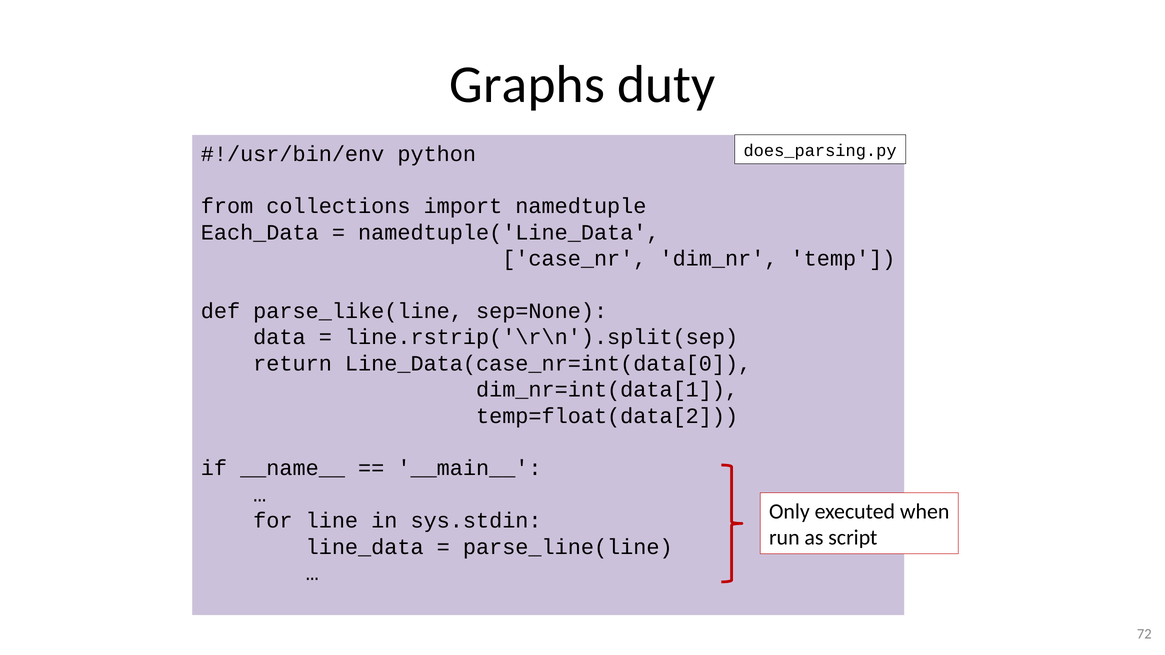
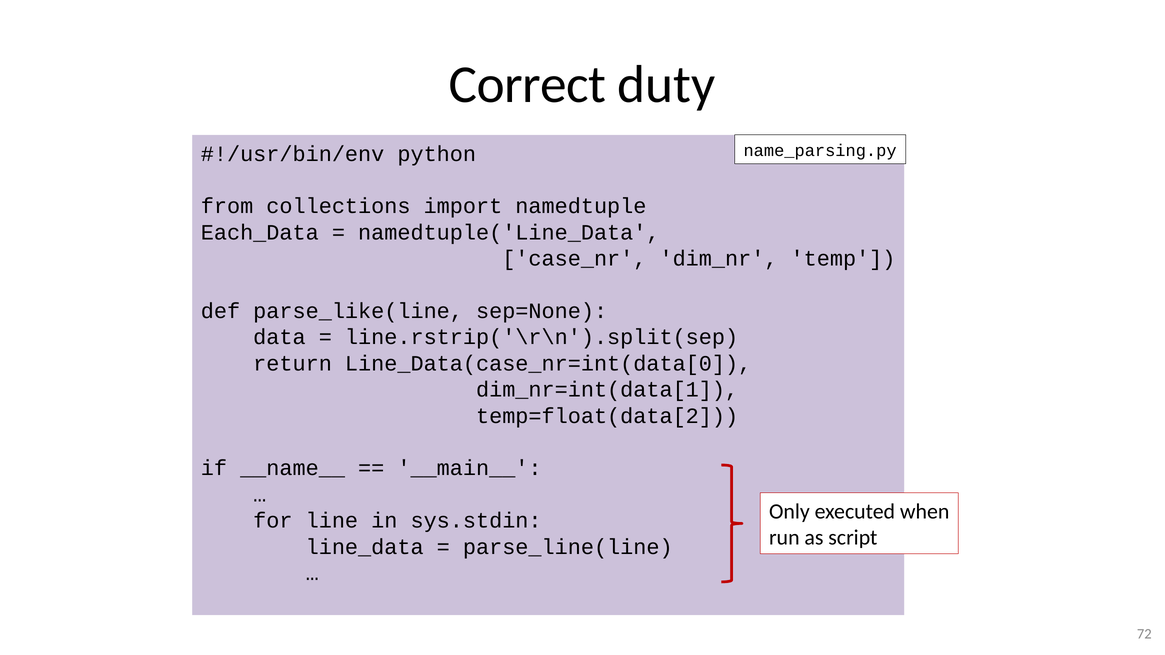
Graphs: Graphs -> Correct (527, 85)
does_parsing.py: does_parsing.py -> name_parsing.py (820, 151)
